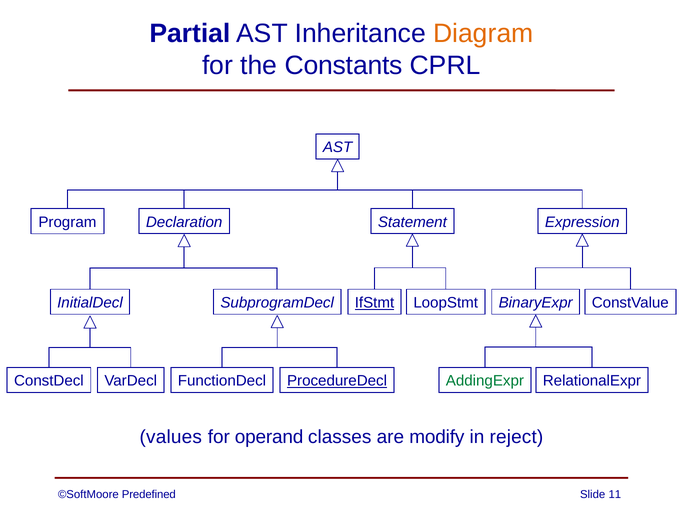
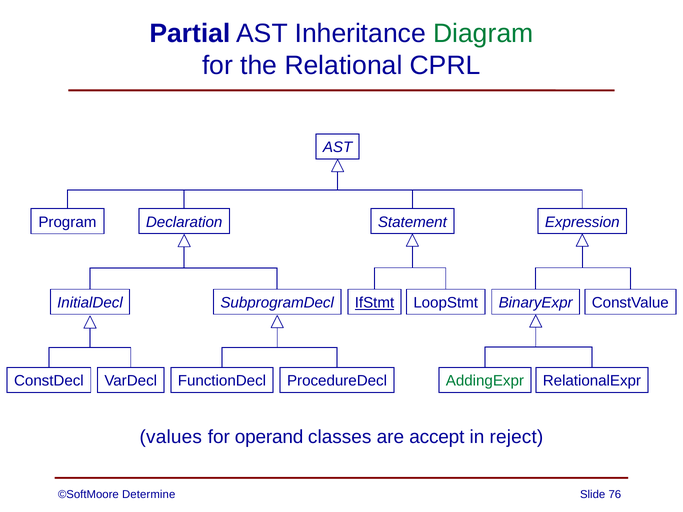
Diagram colour: orange -> green (483, 34)
Constants: Constants -> Relational (344, 66)
ProcedureDecl underline: present -> none (337, 381)
modify: modify -> accept (437, 437)
Predefined: Predefined -> Determine (149, 495)
11: 11 -> 76 (615, 495)
